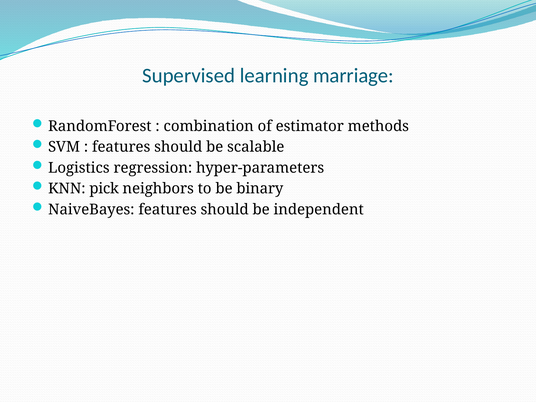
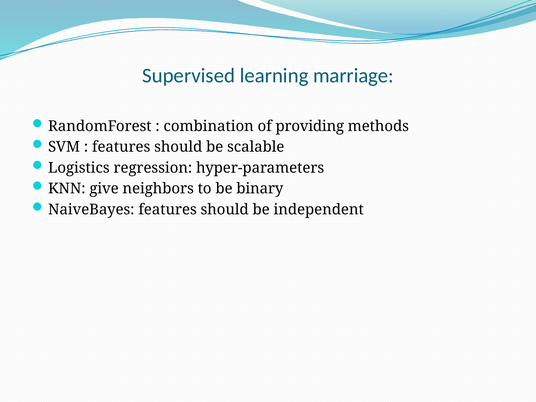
estimator: estimator -> providing (310, 126)
pick: pick -> give (104, 189)
